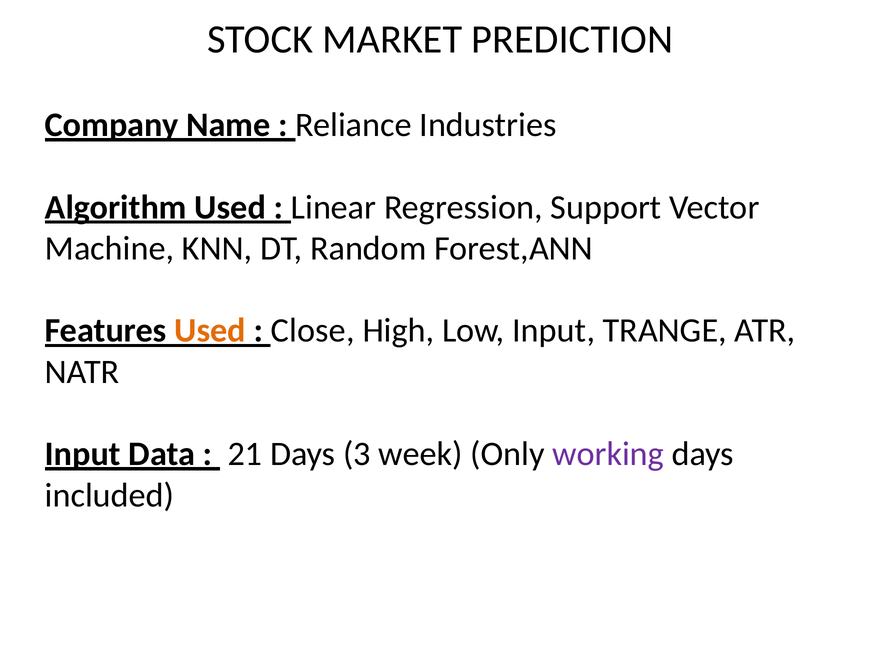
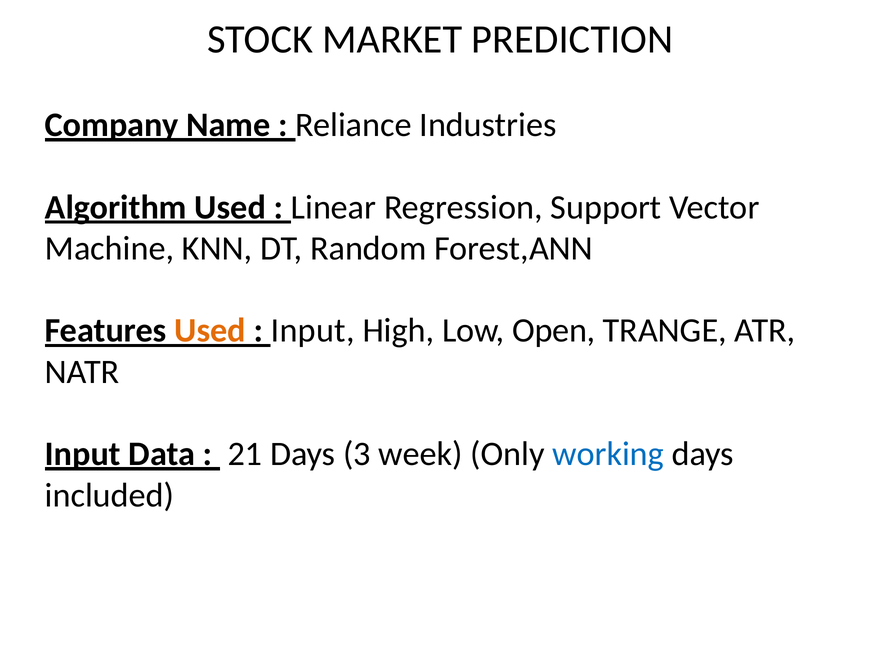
Close: Close -> Input (313, 331)
Low Input: Input -> Open (554, 331)
working colour: purple -> blue (608, 454)
